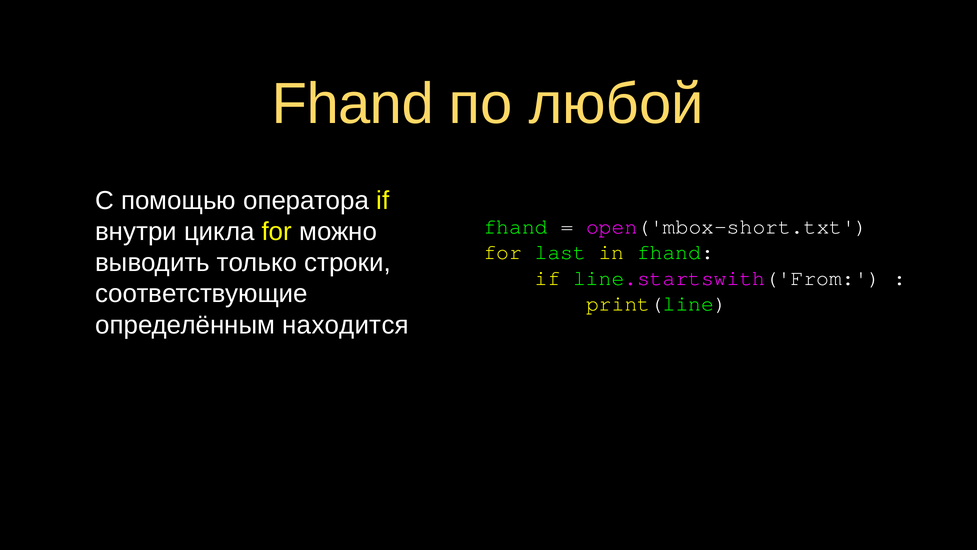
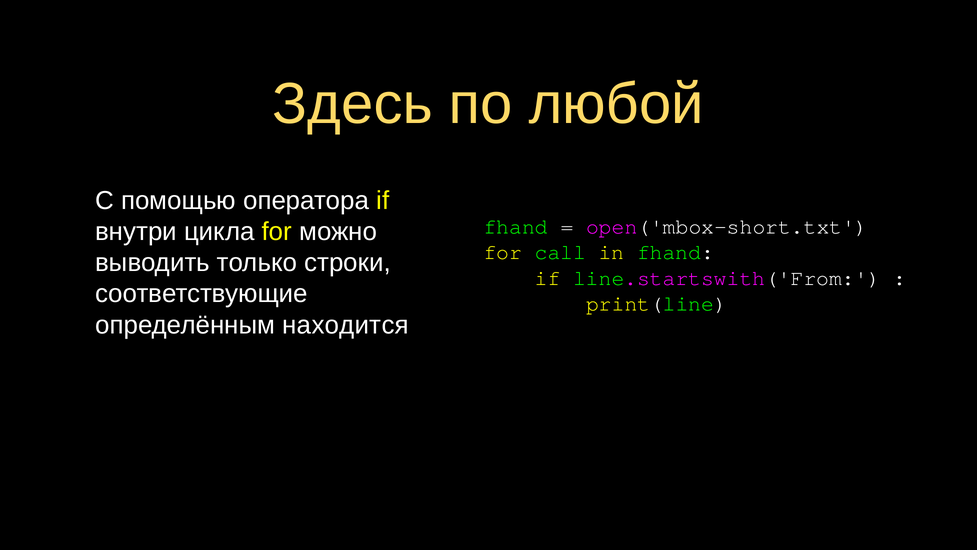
Fhand: Fhand -> Здесь (353, 104)
last: last -> call (560, 252)
